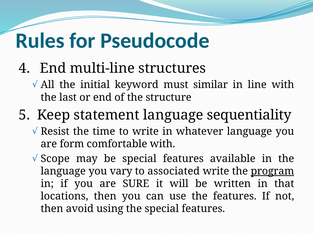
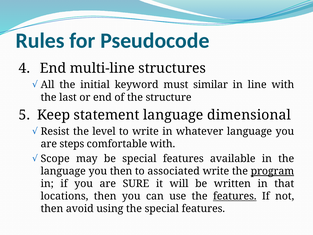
sequentiality: sequentiality -> dimensional (249, 115)
time: time -> level (104, 131)
form: form -> steps (72, 144)
you vary: vary -> then (121, 171)
features underline: none -> present (235, 196)
